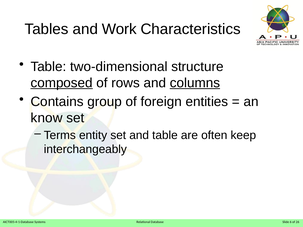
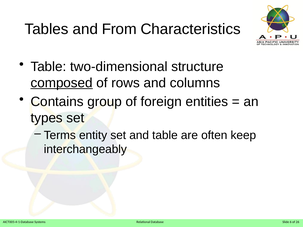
Work: Work -> From (119, 29)
columns underline: present -> none (195, 83)
know: know -> types (47, 118)
